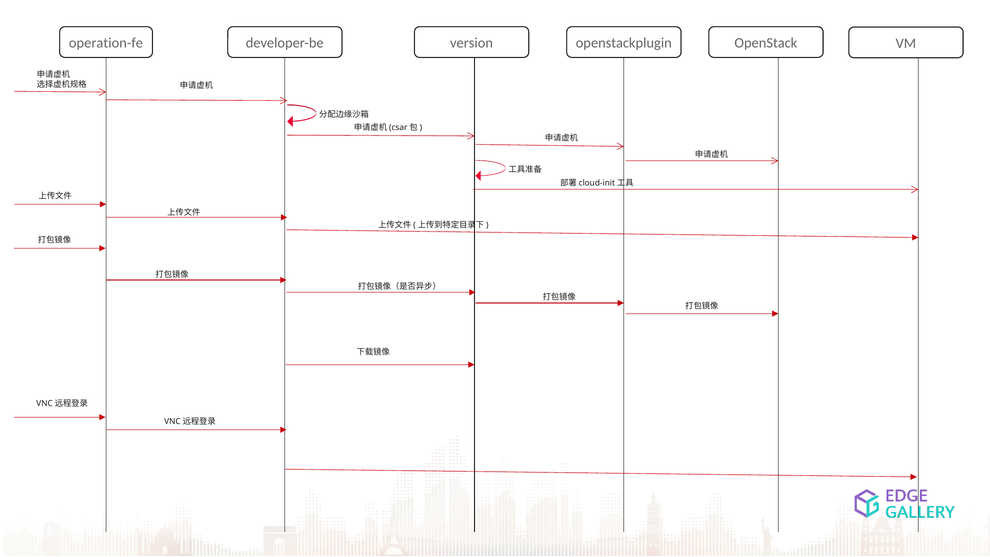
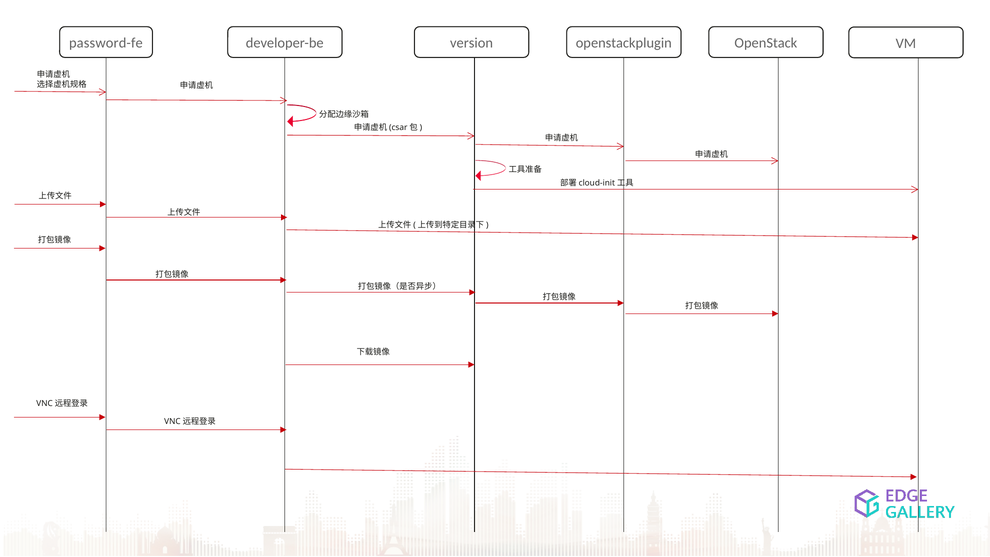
operation-fe: operation-fe -> password-fe (106, 43)
